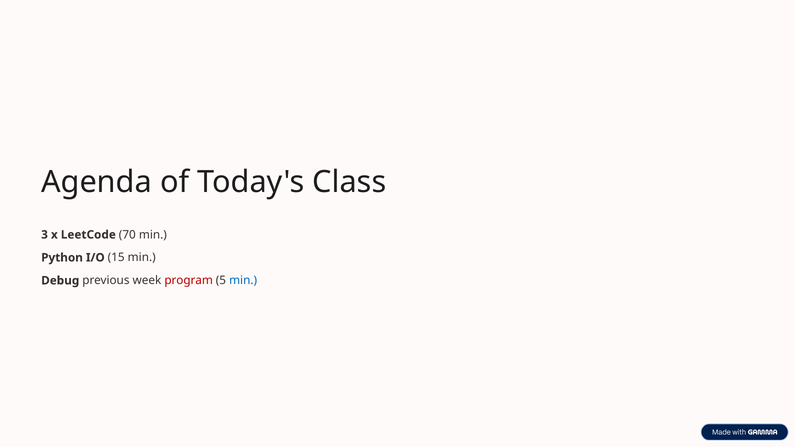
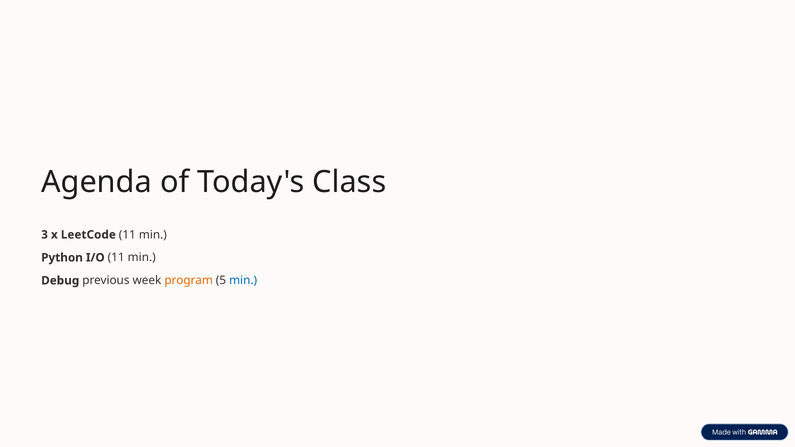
LeetCode 70: 70 -> 11 (127, 235)
I/O 15: 15 -> 11 (116, 258)
program colour: red -> orange (189, 281)
